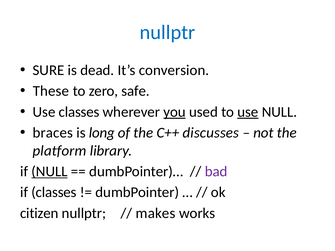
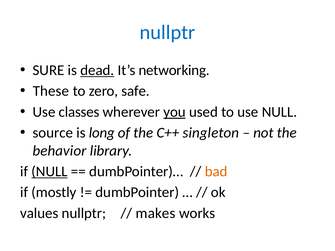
dead underline: none -> present (97, 70)
conversion: conversion -> networking (174, 70)
use underline: present -> none (248, 112)
braces: braces -> source (53, 133)
discusses: discusses -> singleton (211, 133)
platform: platform -> behavior (60, 151)
bad colour: purple -> orange (216, 172)
if classes: classes -> mostly (54, 192)
citizen: citizen -> values (39, 213)
